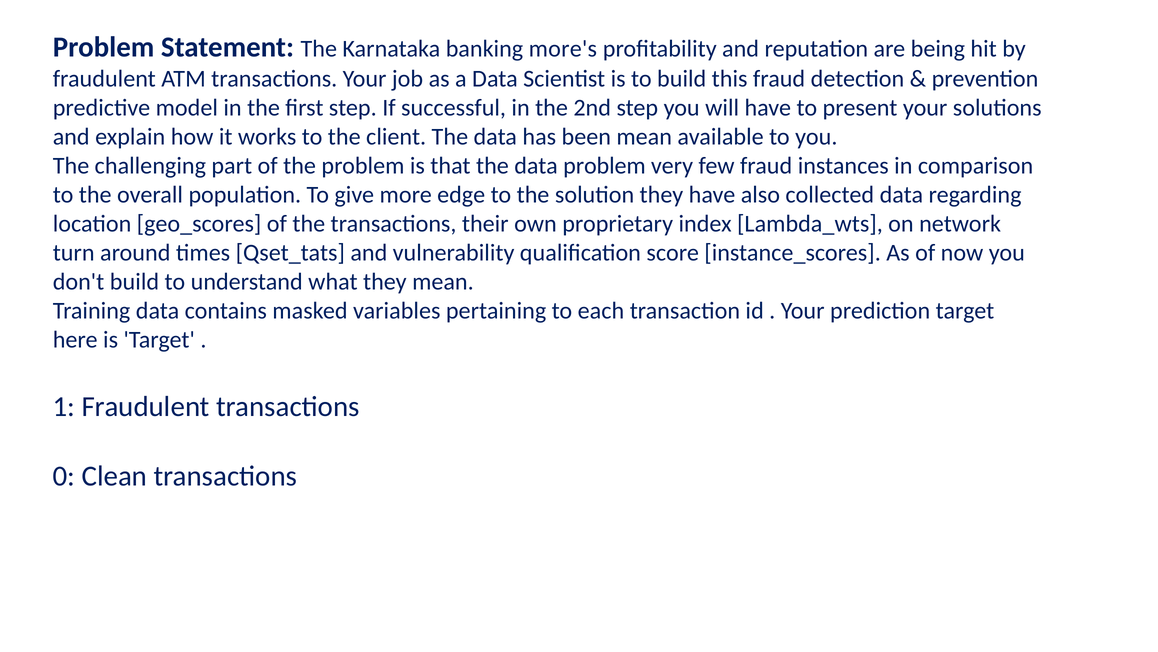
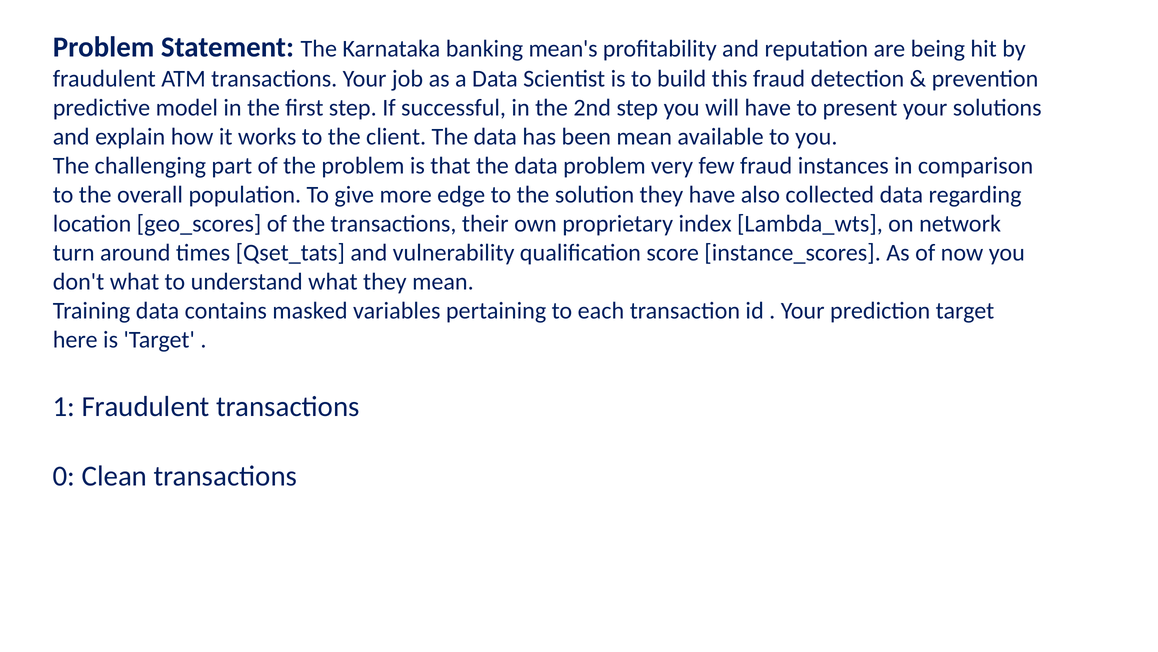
more's: more's -> mean's (563, 49)
don't build: build -> what (135, 282)
